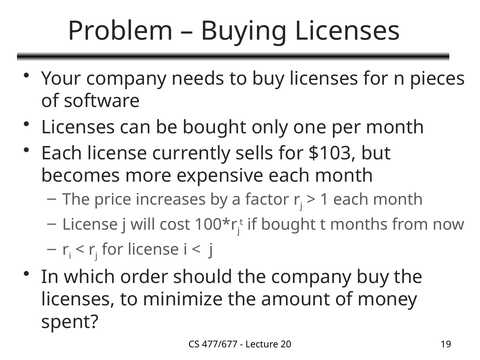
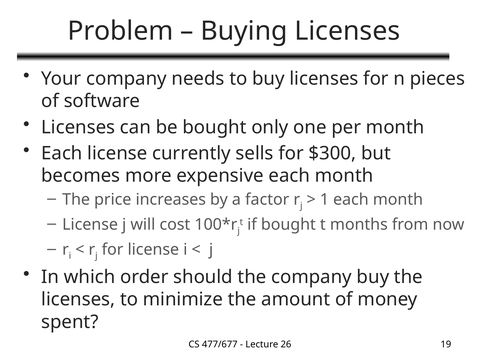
$103: $103 -> $300 (332, 153)
20: 20 -> 26 (286, 344)
